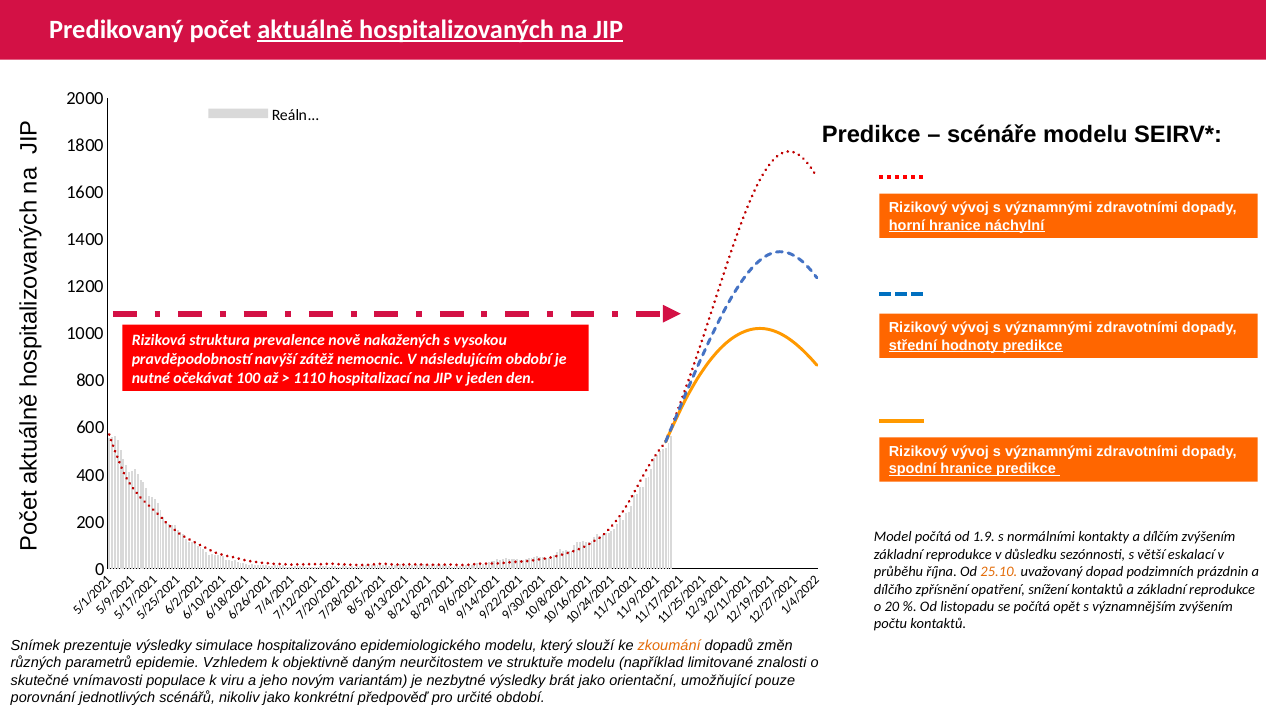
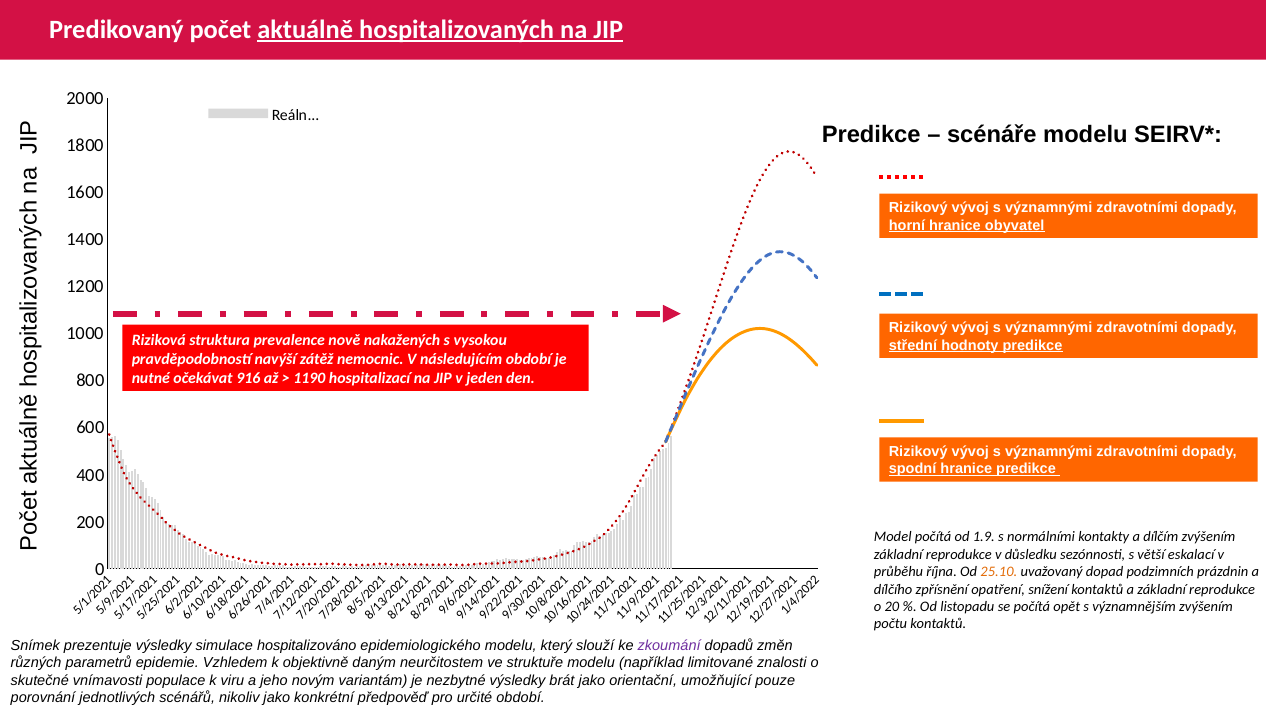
náchylní: náchylní -> obyvatel (1015, 226)
100: 100 -> 916 (248, 378)
1110: 1110 -> 1190 (309, 378)
zkoumání colour: orange -> purple (669, 646)
